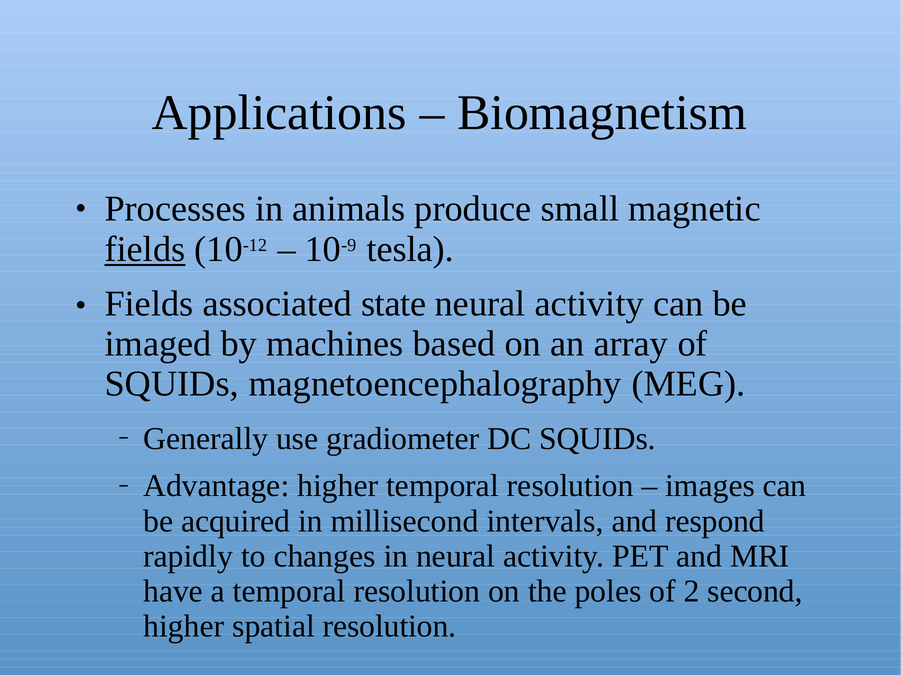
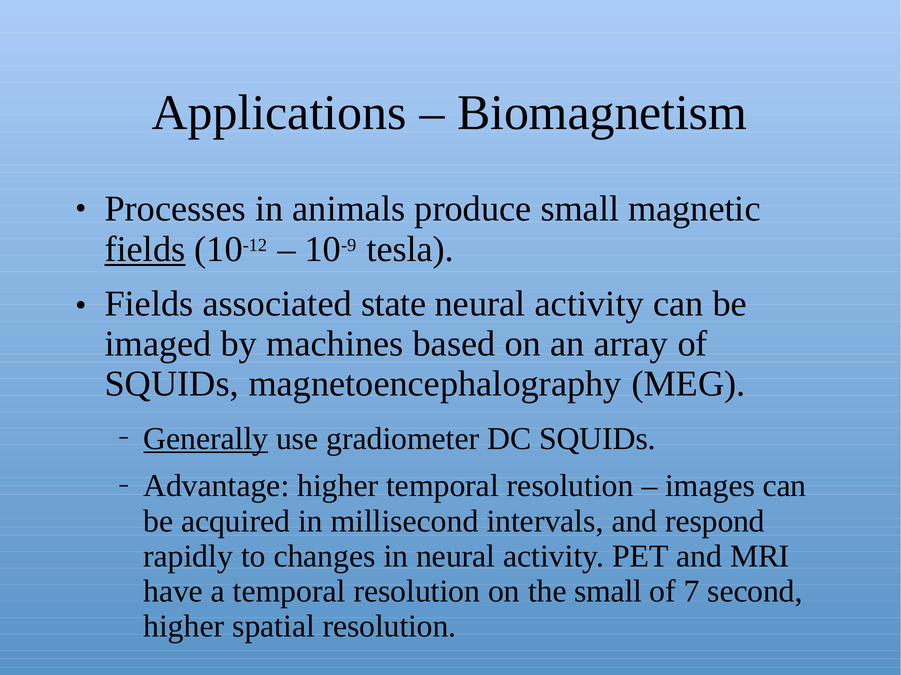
Generally underline: none -> present (206, 439)
the poles: poles -> small (608, 591)
2: 2 -> 7 (692, 591)
